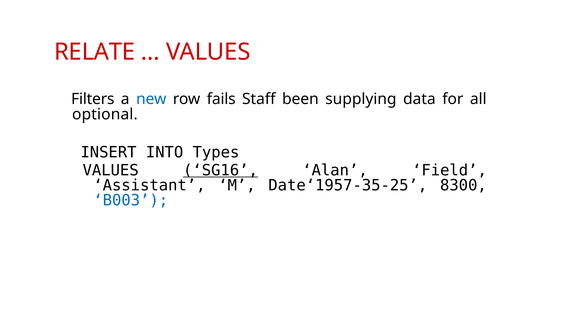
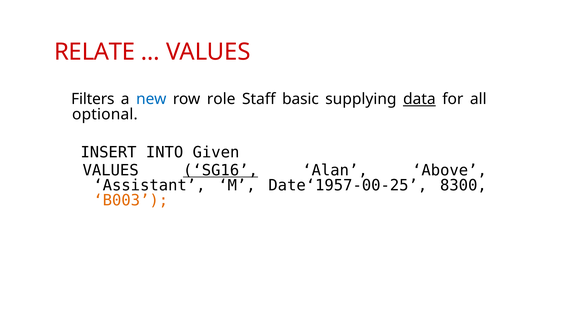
fails: fails -> role (221, 99)
been: been -> basic (300, 99)
data underline: none -> present (419, 99)
Types: Types -> Given (216, 152)
Field: Field -> Above (449, 170)
Date‘1957-35-25: Date‘1957-35-25 -> Date‘1957-00-25 (348, 185)
B003 colour: blue -> orange (131, 200)
